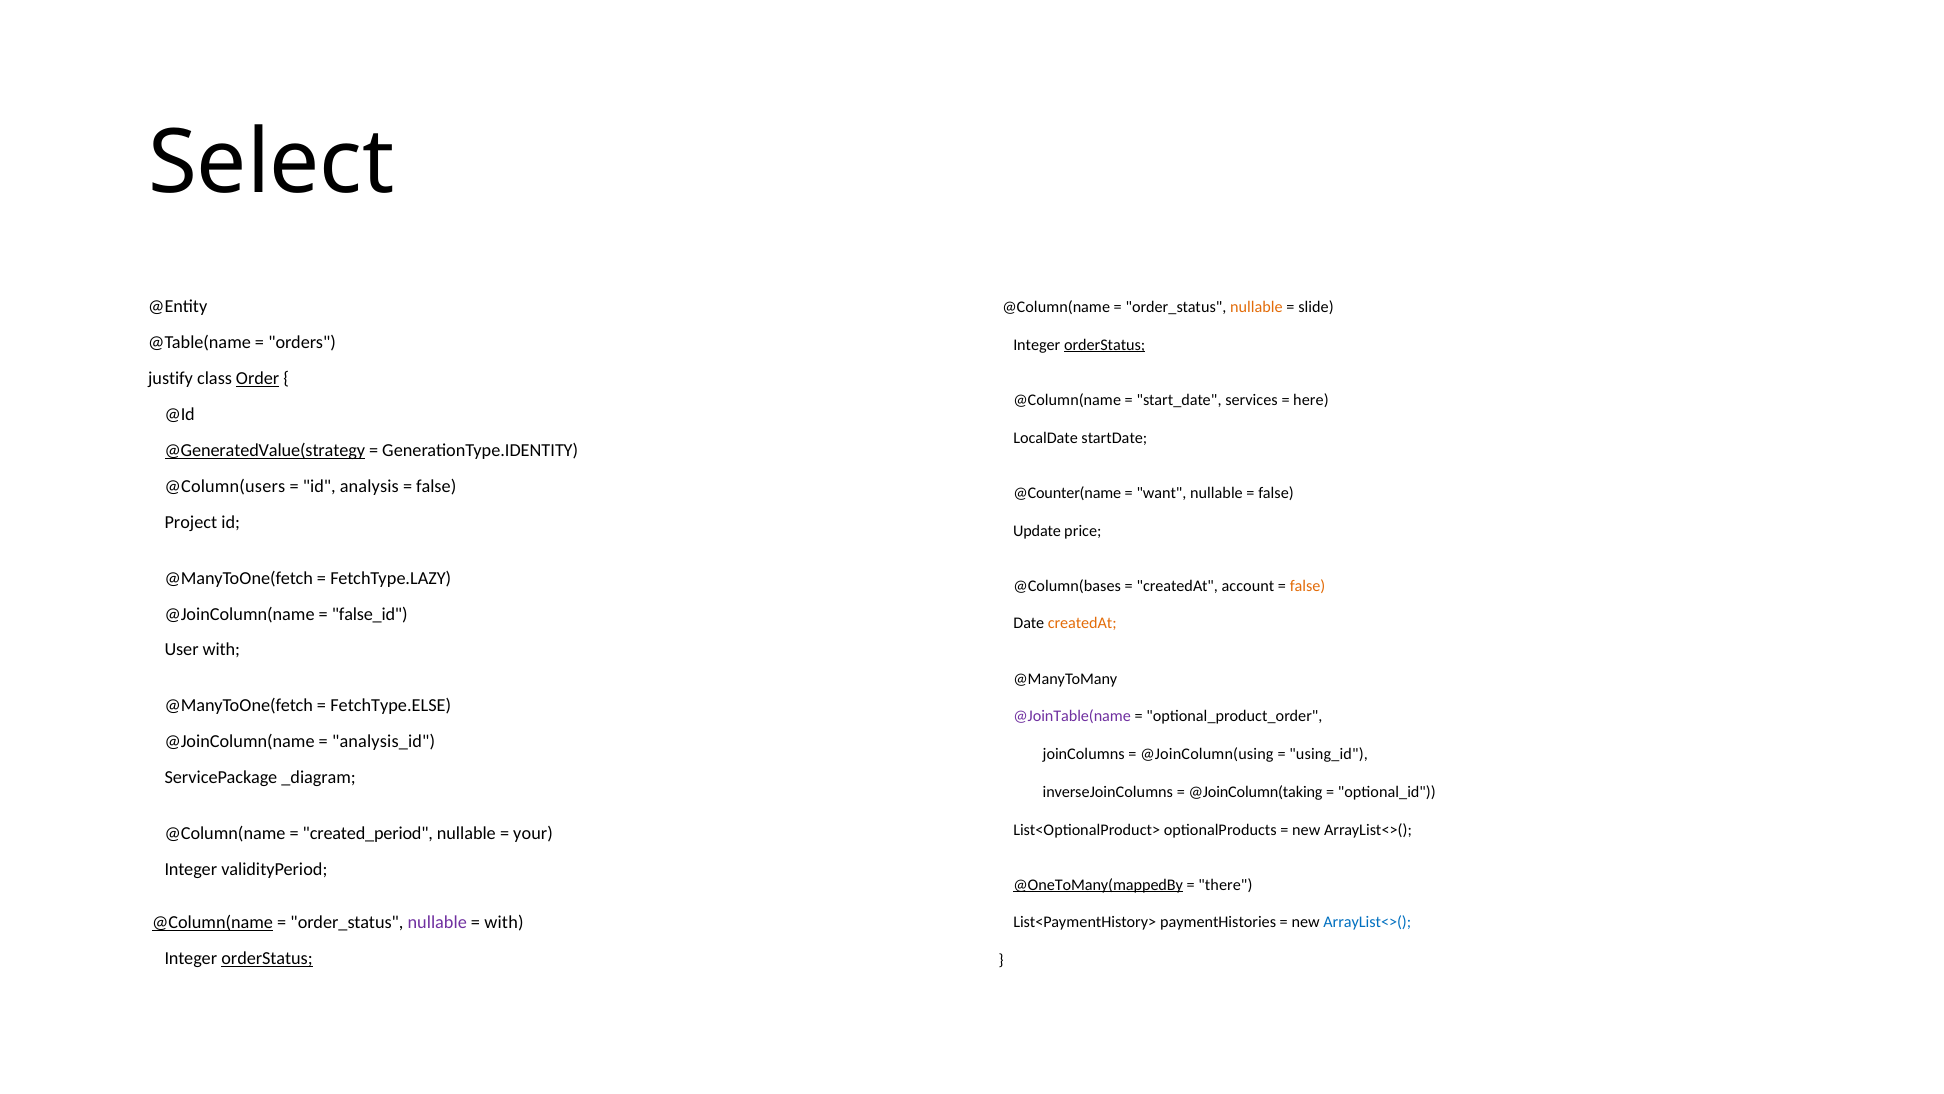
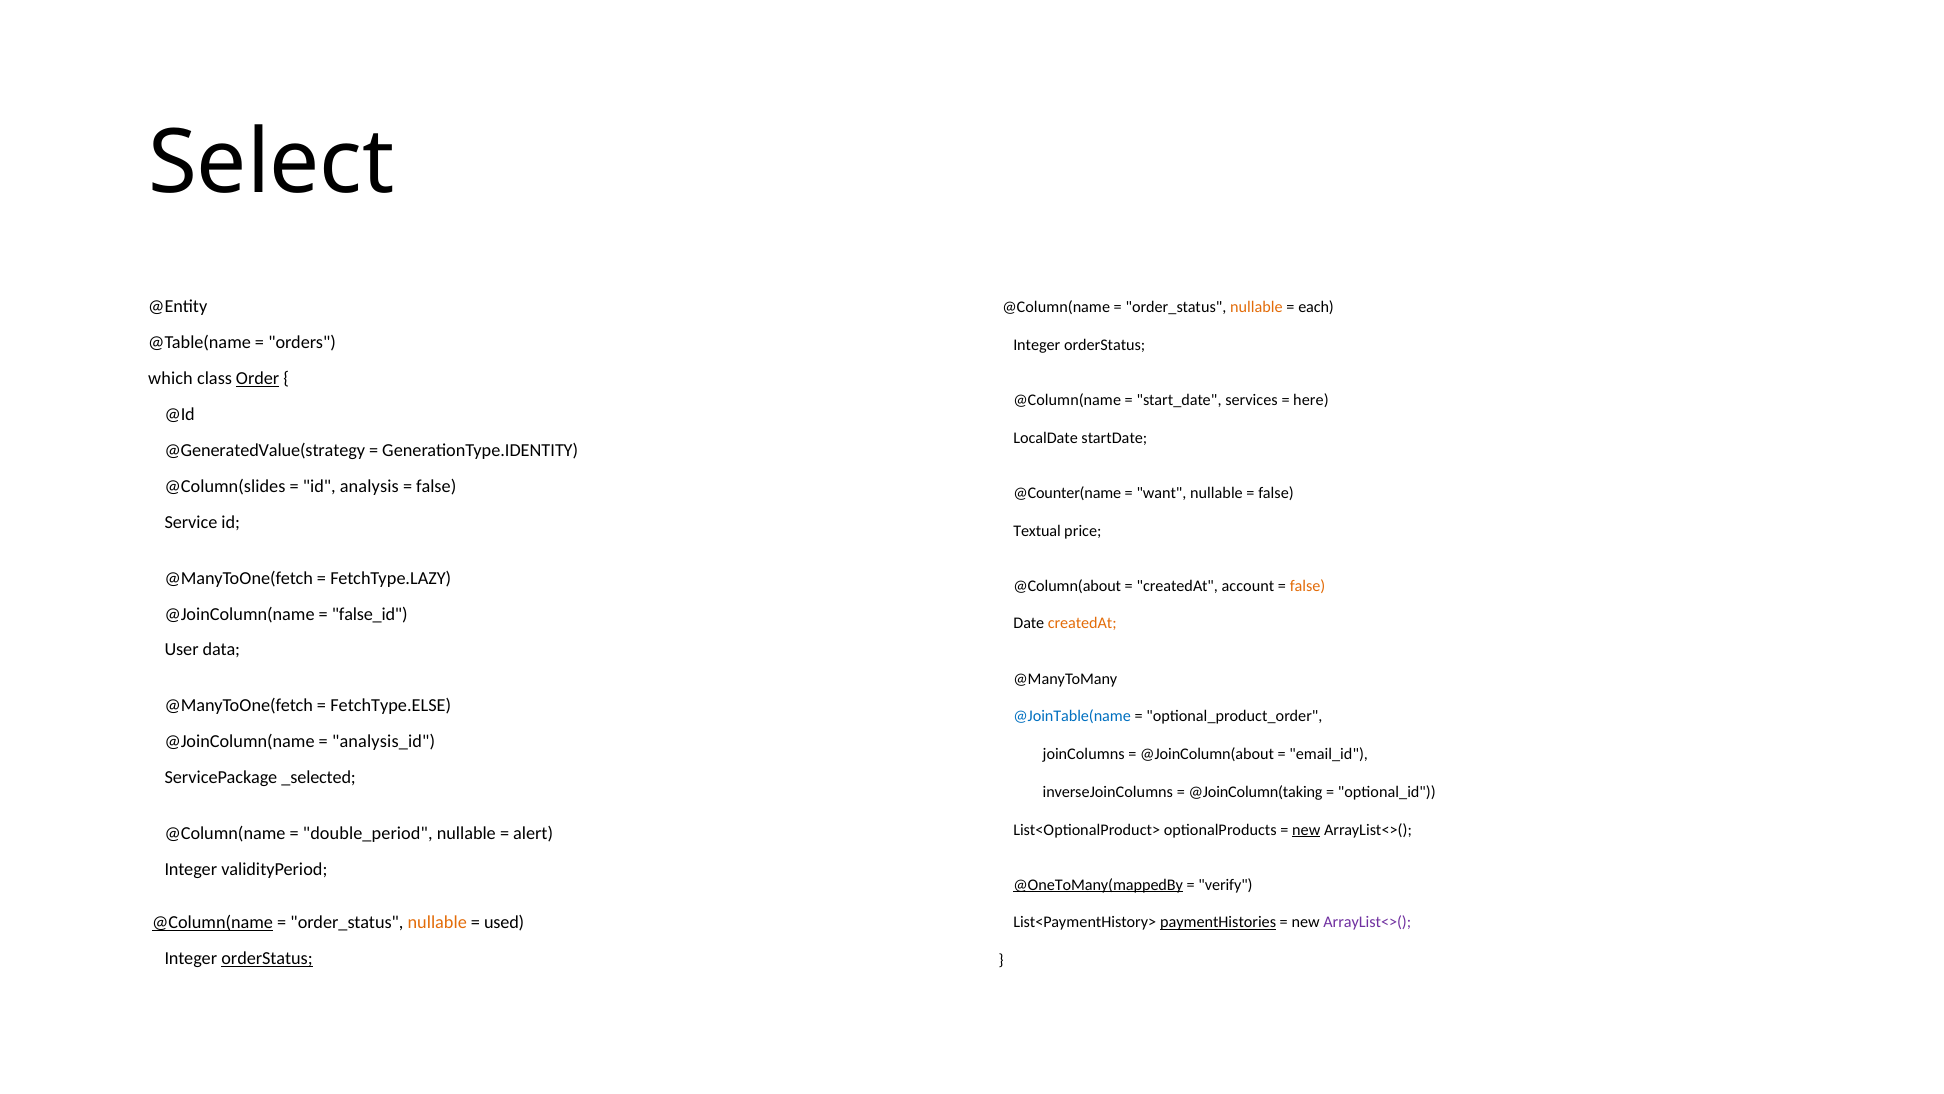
slide: slide -> each (1316, 307)
orderStatus underline: present -> none (1105, 345)
justify: justify -> which (170, 378)
@GeneratedValue(strategy underline: present -> none (265, 450)
@Column(users: @Column(users -> @Column(slides (225, 486)
Project: Project -> Service (191, 522)
Update: Update -> Textual (1037, 530)
@Column(bases: @Column(bases -> @Column(about (1067, 586)
User with: with -> data (221, 650)
@JoinTable(name colour: purple -> blue (1072, 716)
@JoinColumn(using: @JoinColumn(using -> @JoinColumn(about (1207, 754)
using_id: using_id -> email_id (1329, 754)
_diagram: _diagram -> _selected (319, 777)
new underline: none -> present (1306, 829)
created_period: created_period -> double_period (368, 833)
your: your -> alert (533, 833)
there: there -> verify (1226, 884)
nullable colour: purple -> orange (437, 922)
with: with -> used (504, 922)
paymentHistories underline: none -> present (1218, 922)
ArrayList<>( colour: blue -> purple (1367, 922)
